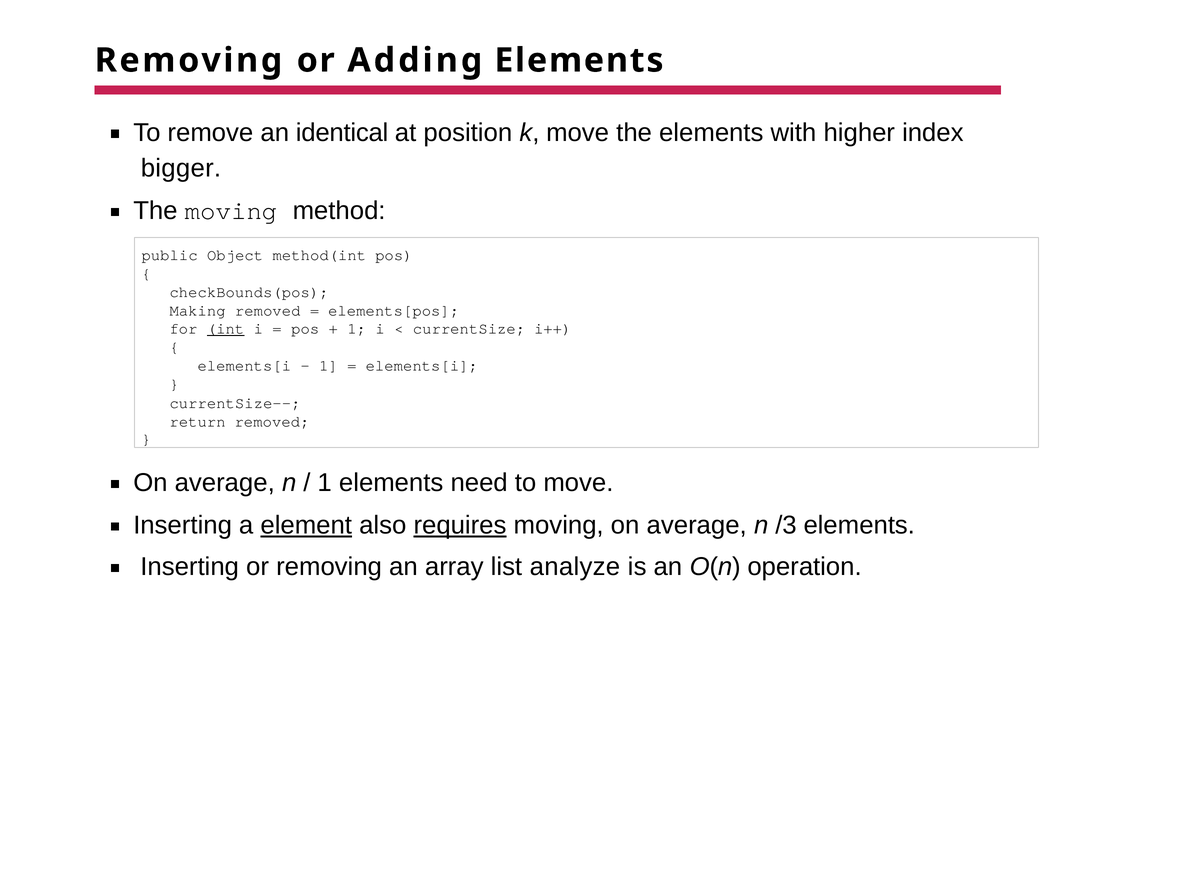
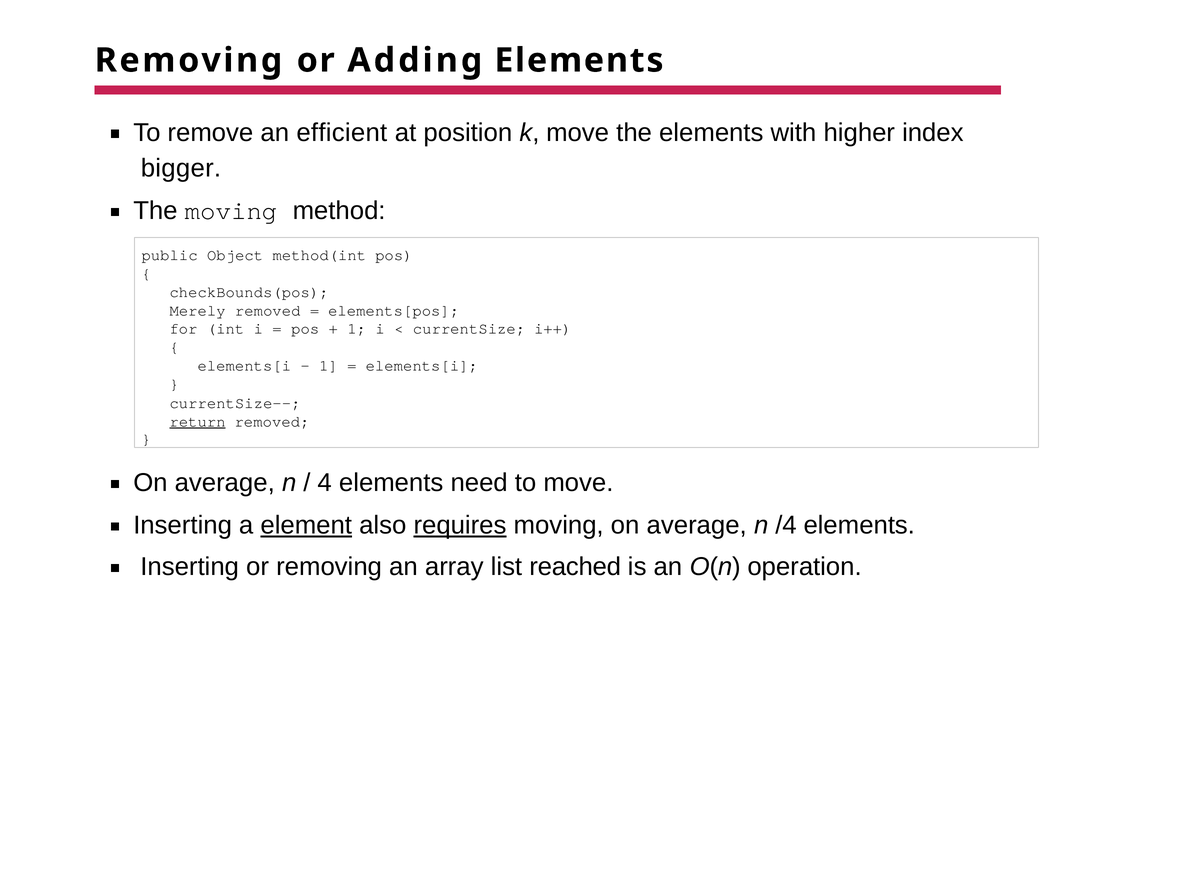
identical: identical -> efficient (342, 133)
Making: Making -> Merely (198, 310)
int underline: present -> none (226, 329)
return underline: none -> present (198, 422)
1: 1 -> 4 (325, 483)
/3: /3 -> /4 (786, 525)
analyze: analyze -> reached (575, 567)
